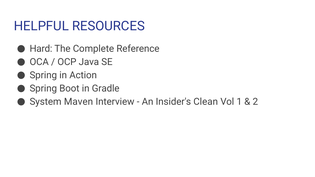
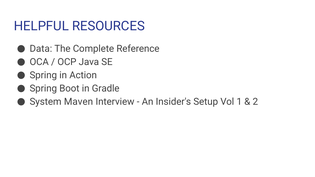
Hard: Hard -> Data (41, 49)
Clean: Clean -> Setup (206, 102)
